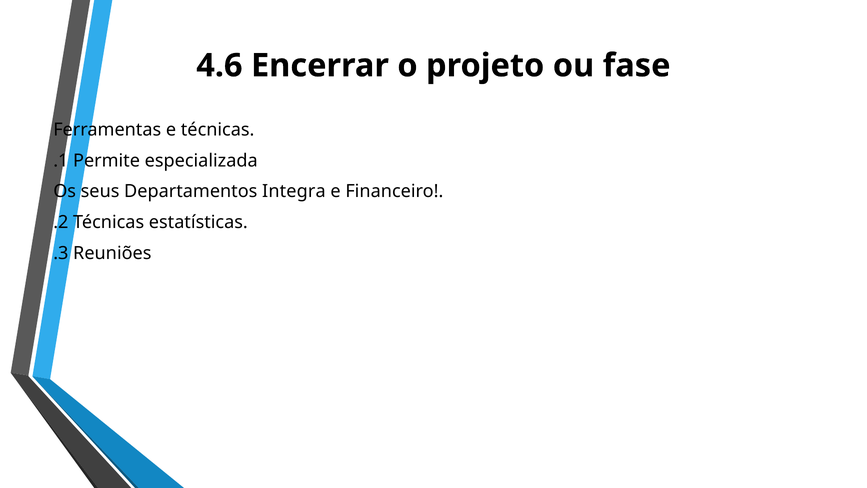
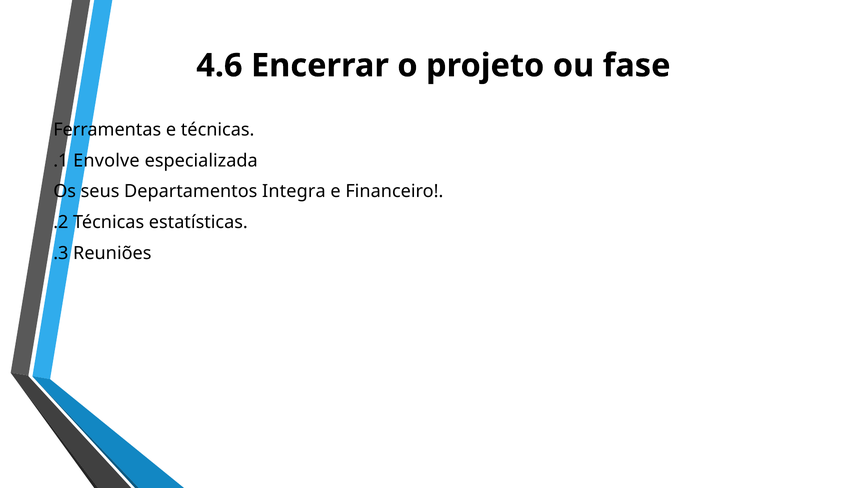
Permite: Permite -> Envolve (106, 161)
